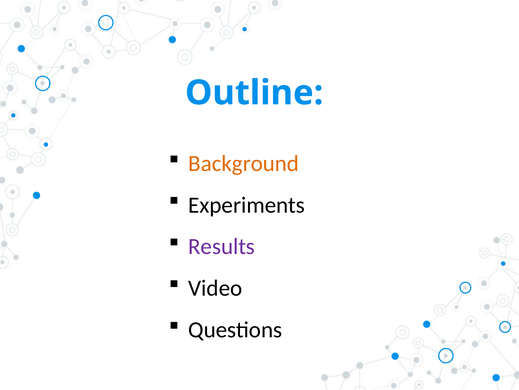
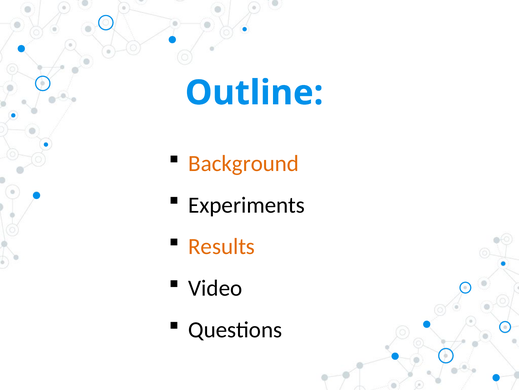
Results colour: purple -> orange (222, 246)
